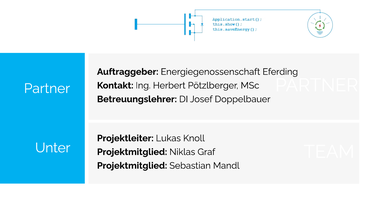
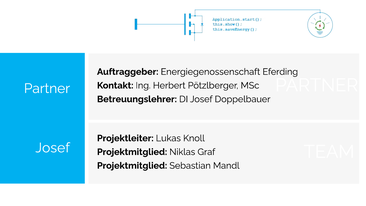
Unter: Unter -> Josef (53, 148)
